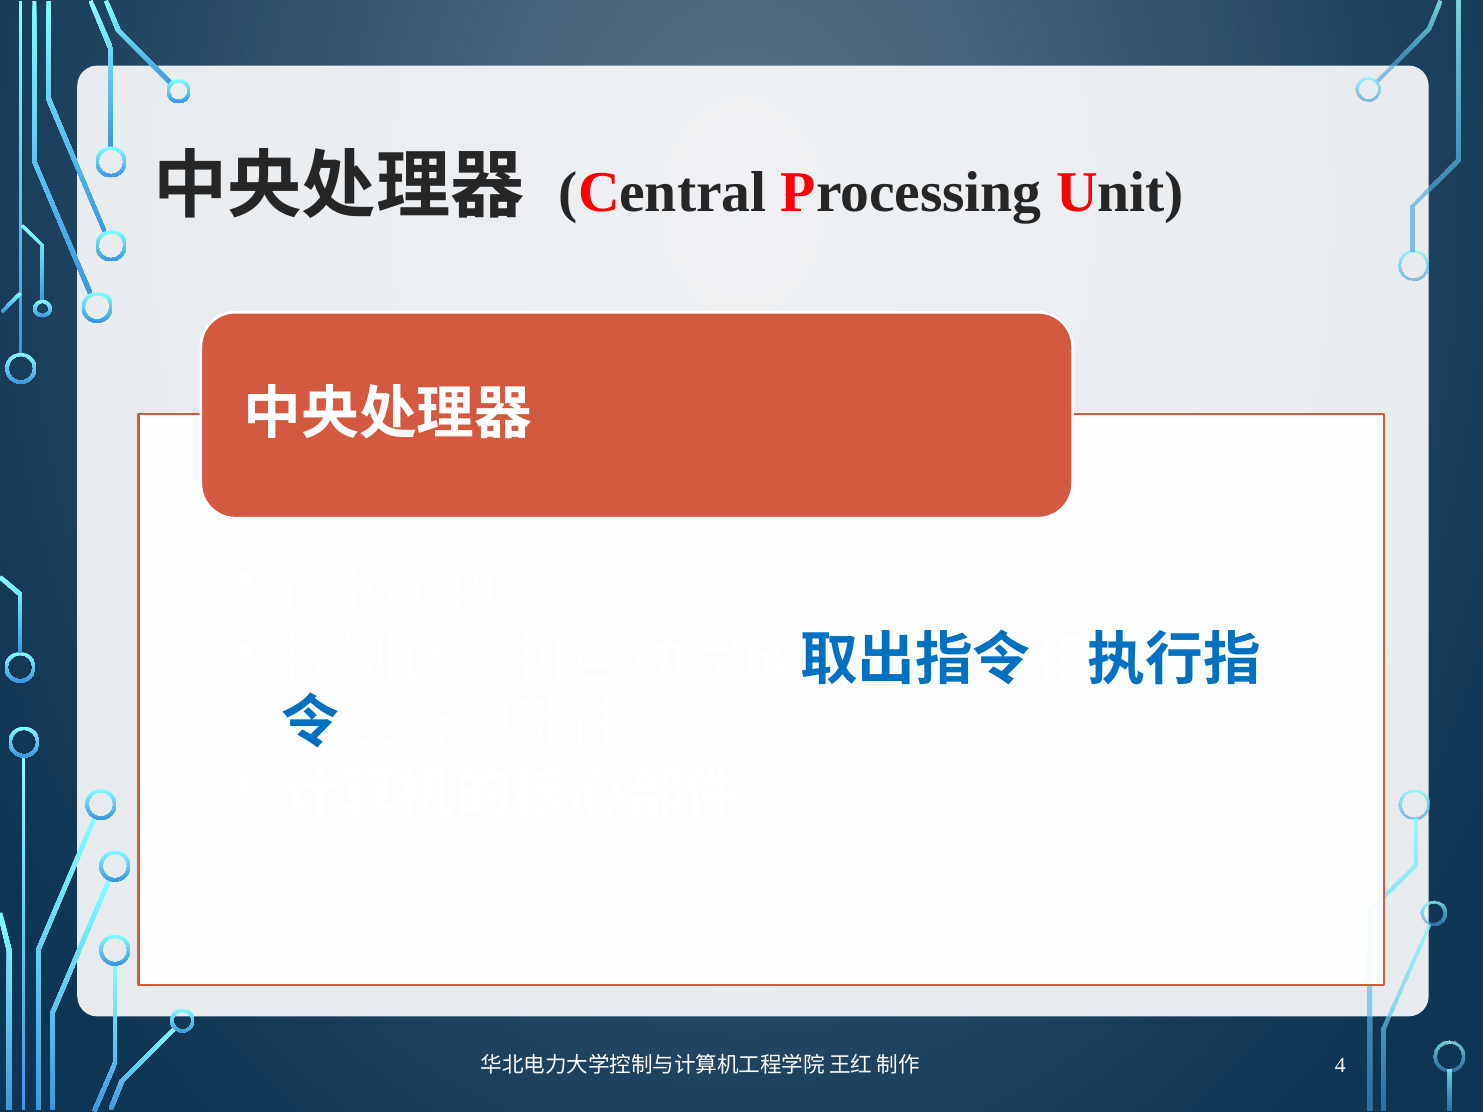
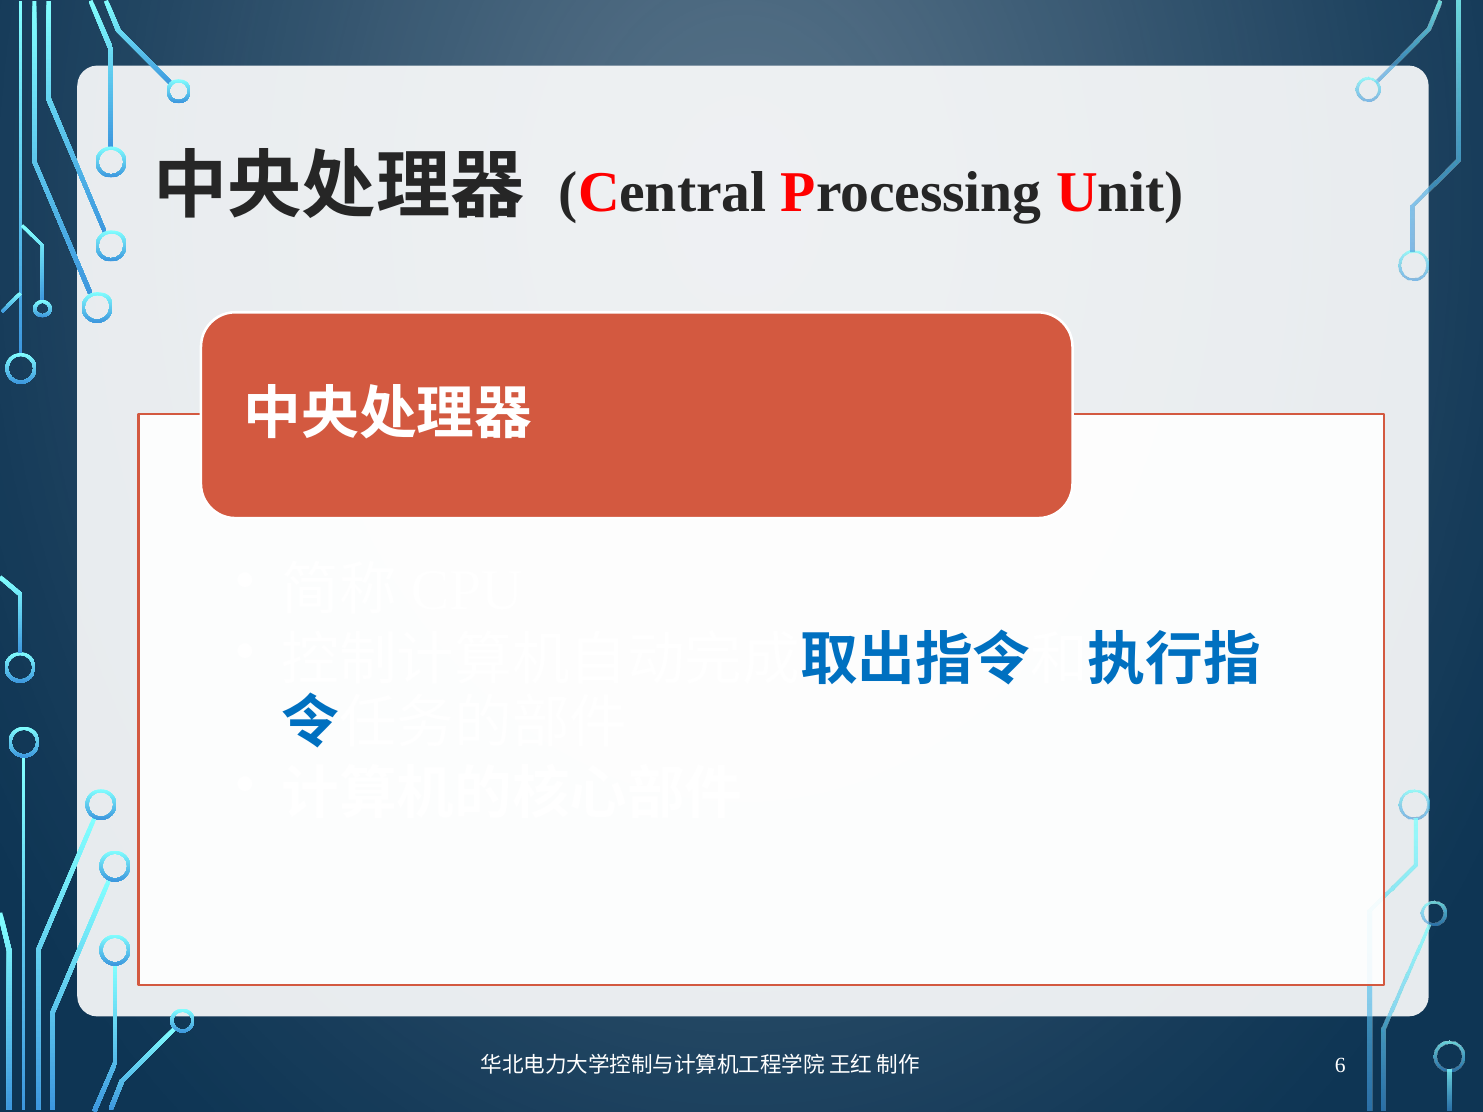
4: 4 -> 6 (1340, 1065)
